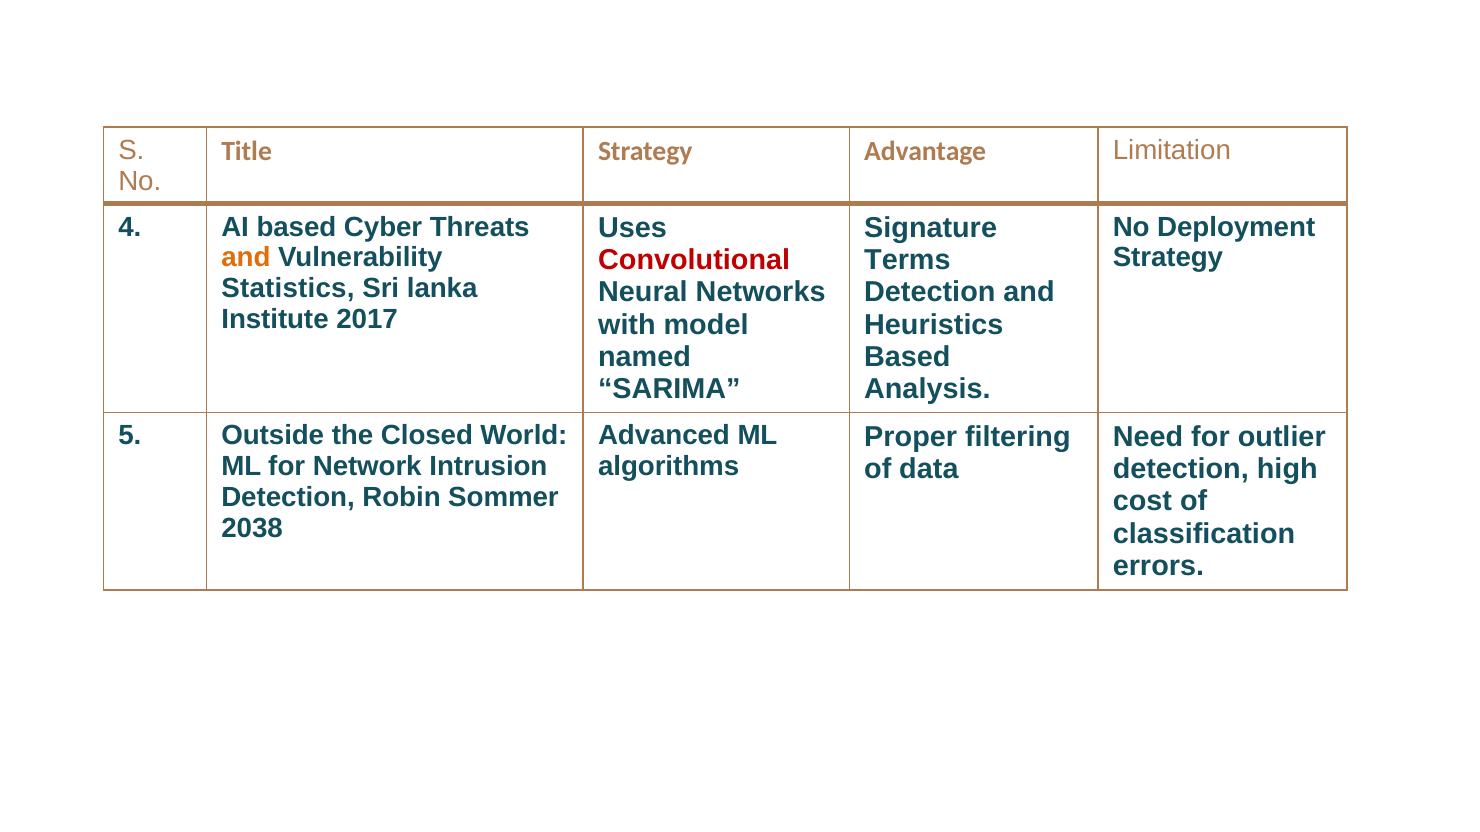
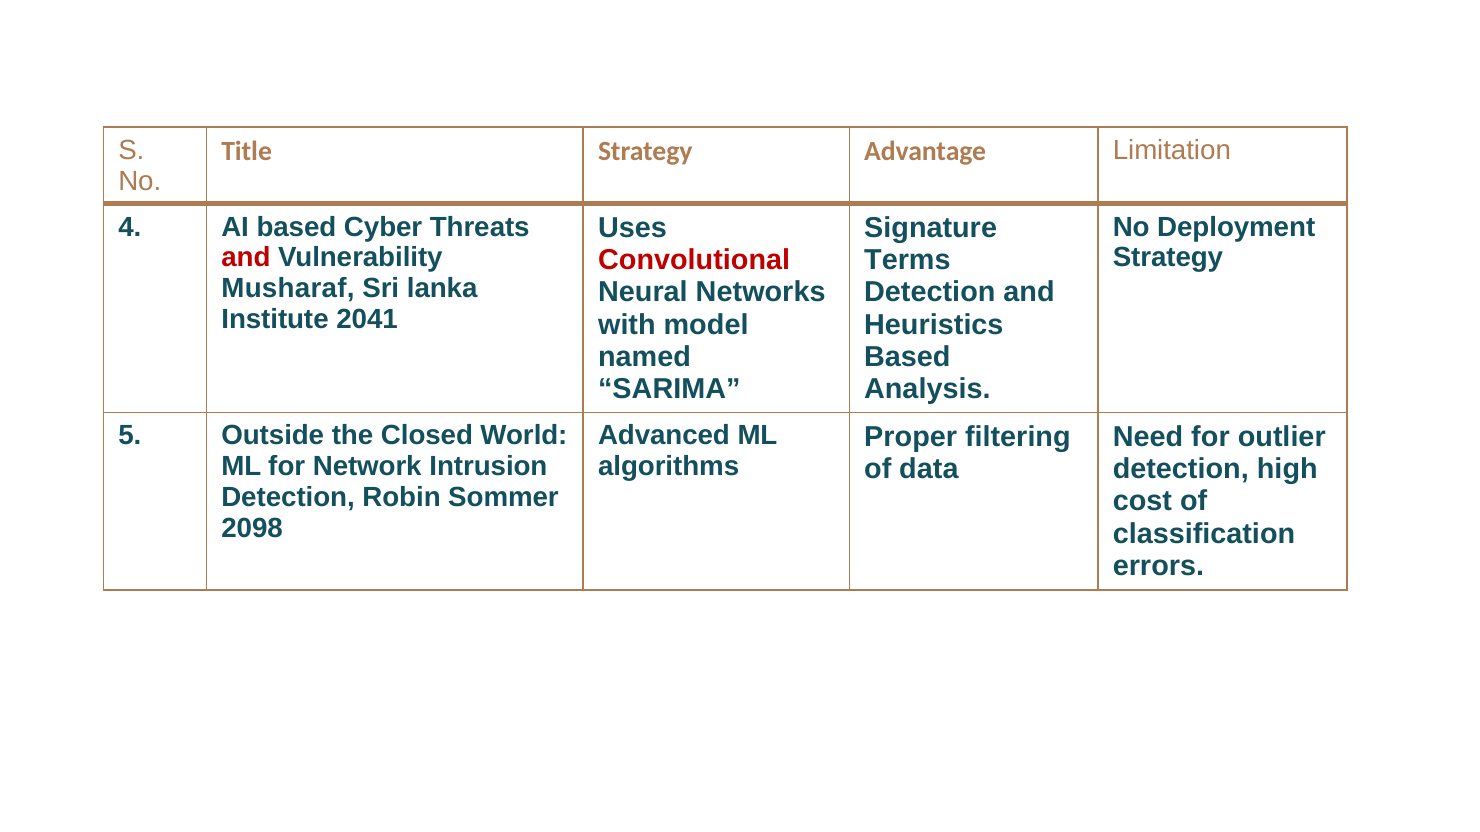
and colour: orange -> red (246, 258)
Statistics: Statistics -> Musharaf (288, 289)
2017: 2017 -> 2041 (367, 320)
2038: 2038 -> 2098 (252, 529)
